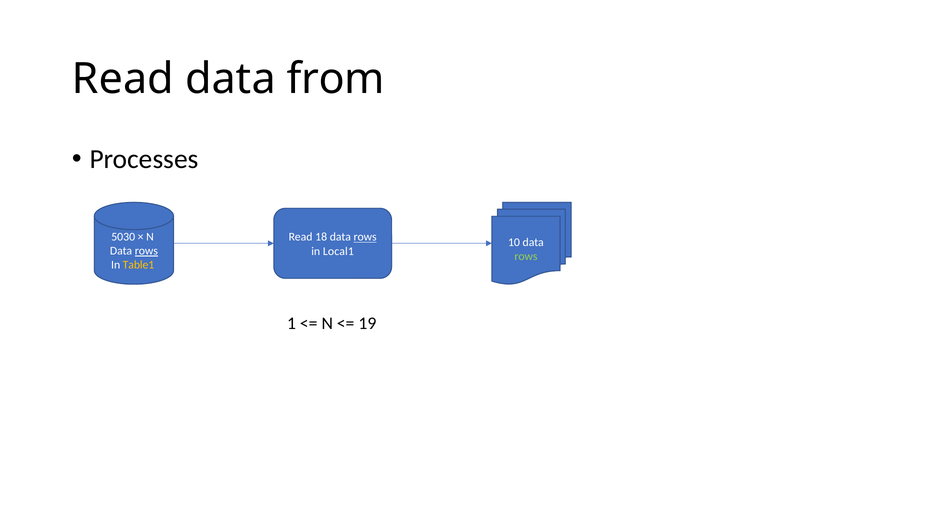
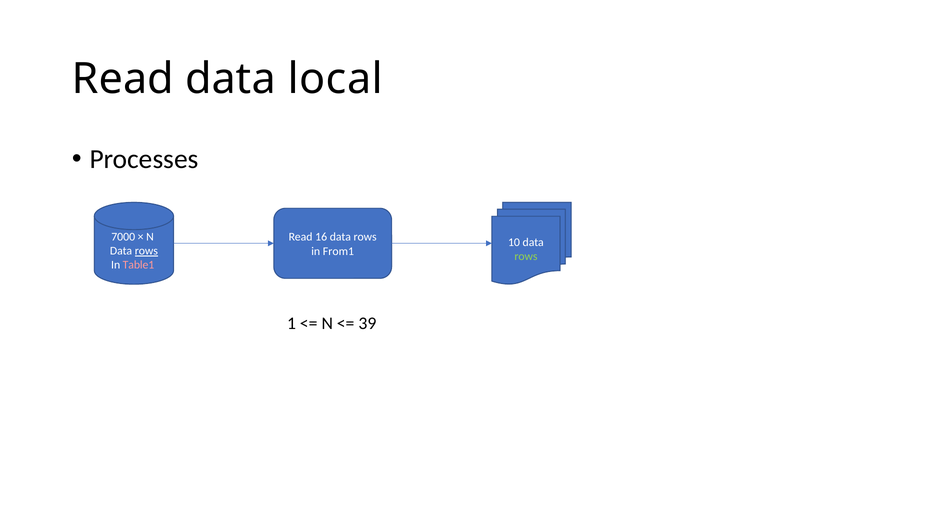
from: from -> local (335, 79)
5030: 5030 -> 7000 (123, 237)
18: 18 -> 16 (321, 237)
rows underline: present -> none (365, 237)
Local1: Local1 -> From1 (338, 251)
Table1 colour: yellow -> pink (138, 265)
19: 19 -> 39 (367, 324)
